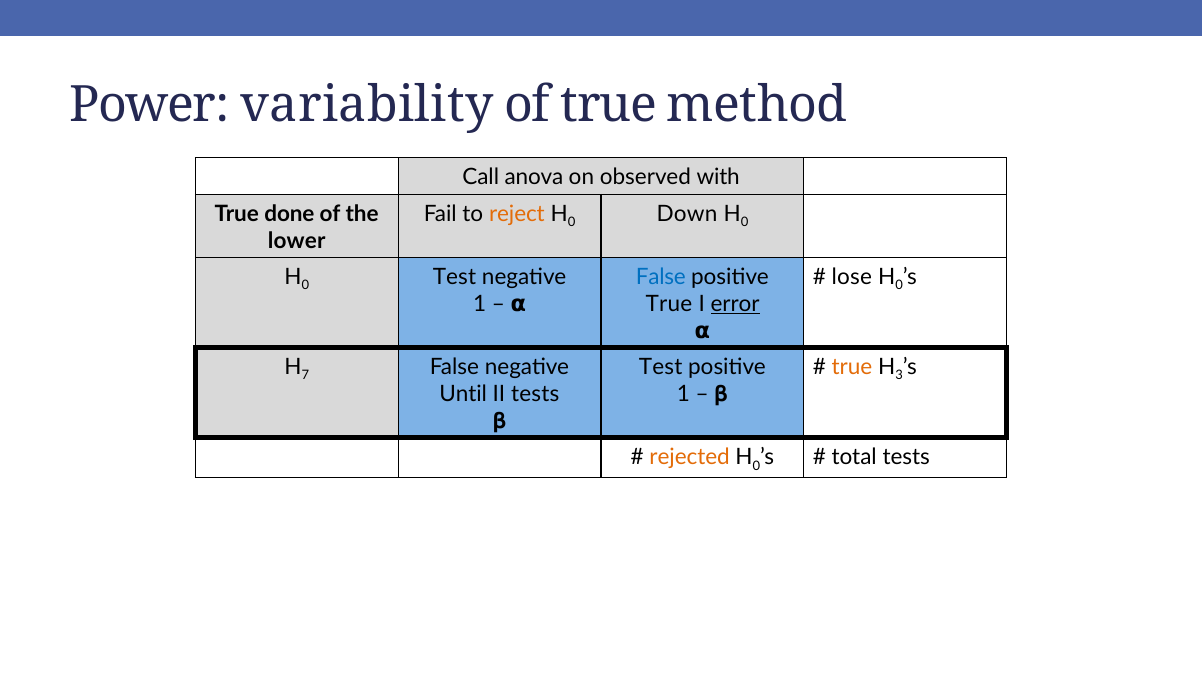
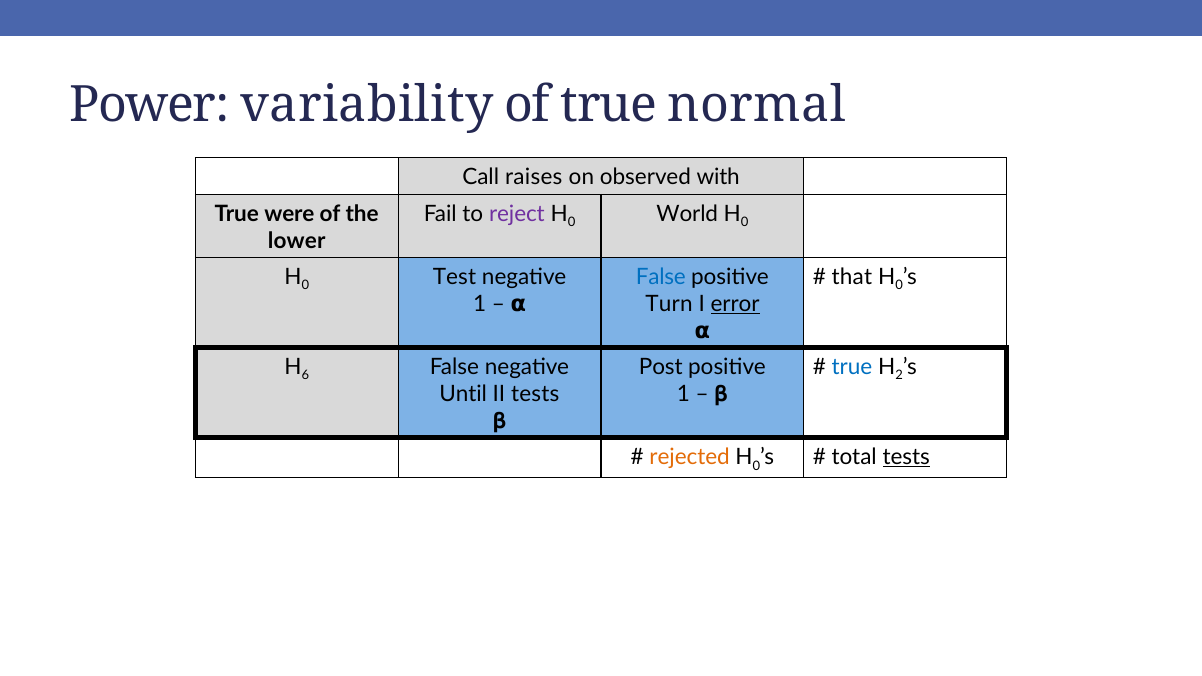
method: method -> normal (757, 105)
anova: anova -> raises (534, 177)
done: done -> were (289, 214)
reject colour: orange -> purple (517, 214)
Down: Down -> World (687, 214)
lose: lose -> that (852, 277)
True: True -> Turn (669, 304)
7: 7 -> 6 (305, 376)
Test: Test -> Post (661, 367)
true colour: orange -> blue (852, 367)
3: 3 -> 2 (899, 376)
tests underline: none -> present (906, 457)
